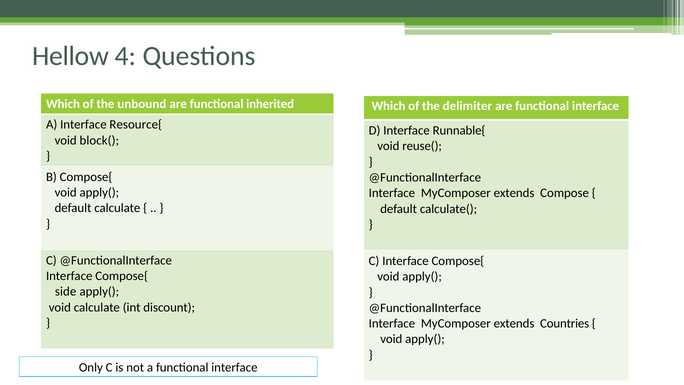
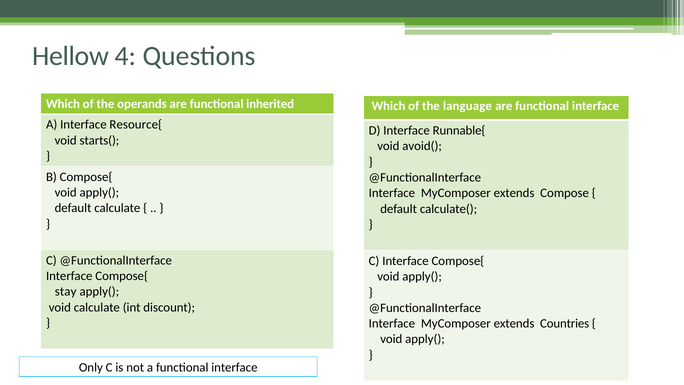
unbound: unbound -> operands (142, 104)
delimiter: delimiter -> language (467, 106)
block(: block( -> starts( (99, 140)
reuse(: reuse( -> avoid( (422, 146)
side: side -> stay (66, 292)
